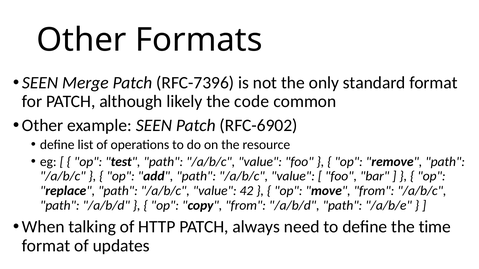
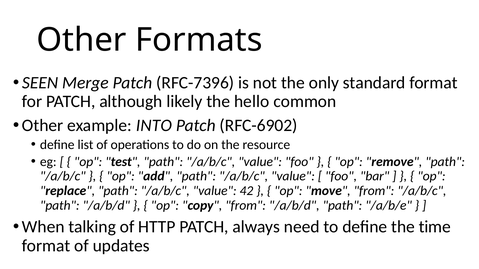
code: code -> hello (252, 102)
example SEEN: SEEN -> INTO (154, 126)
